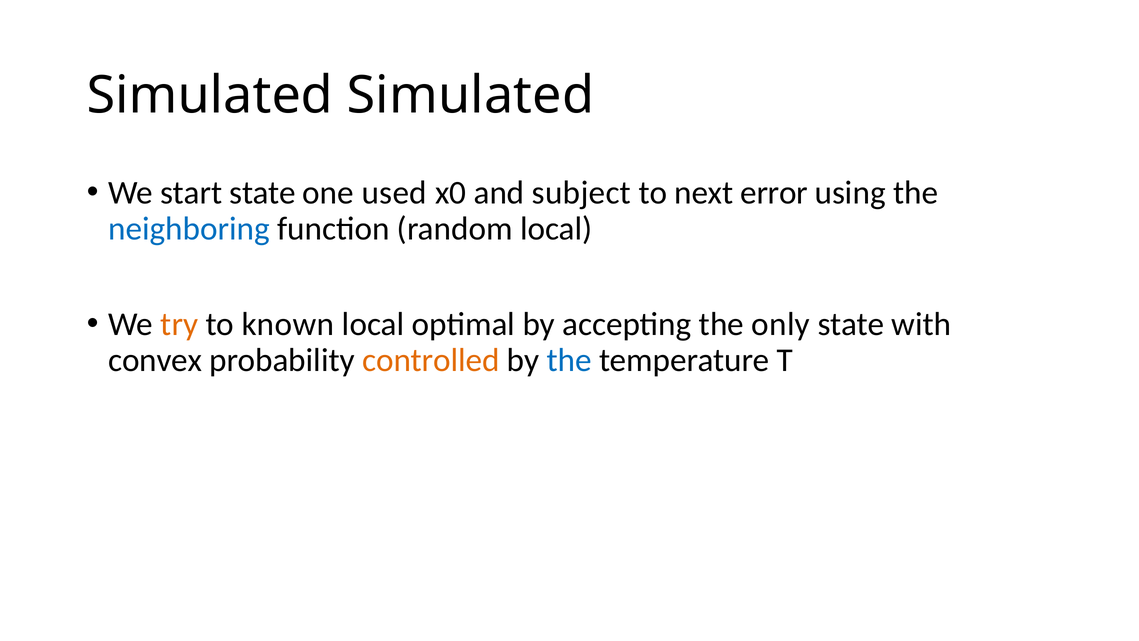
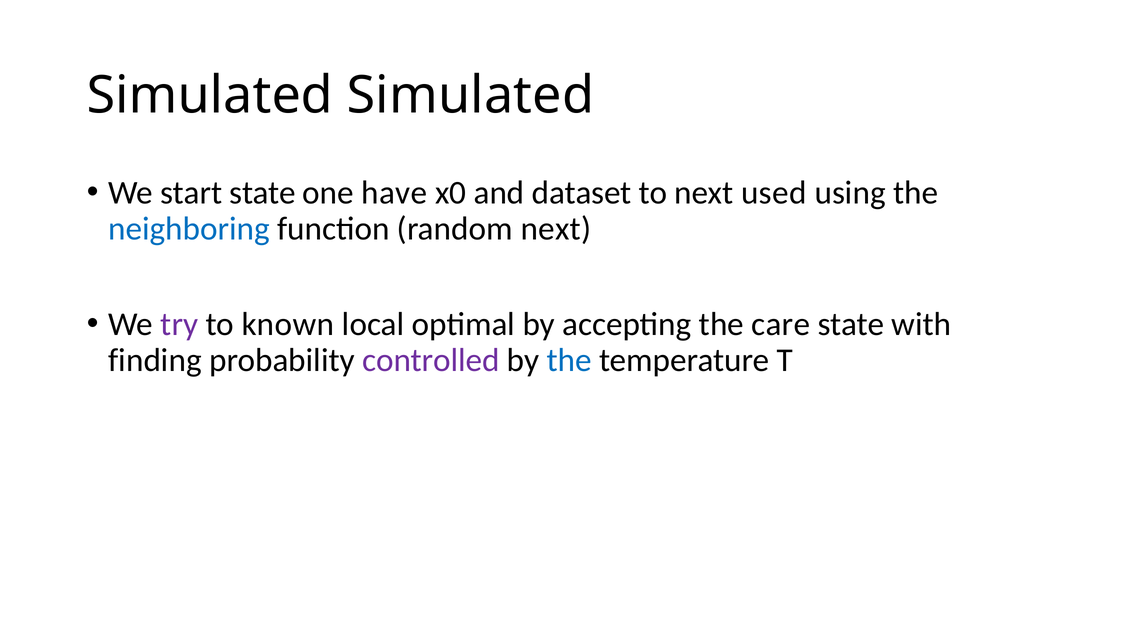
used: used -> have (394, 193)
subject: subject -> dataset (582, 193)
error: error -> used (774, 193)
random local: local -> next (556, 228)
try colour: orange -> purple (179, 324)
only: only -> care (781, 324)
convex: convex -> finding (155, 360)
controlled colour: orange -> purple (431, 360)
